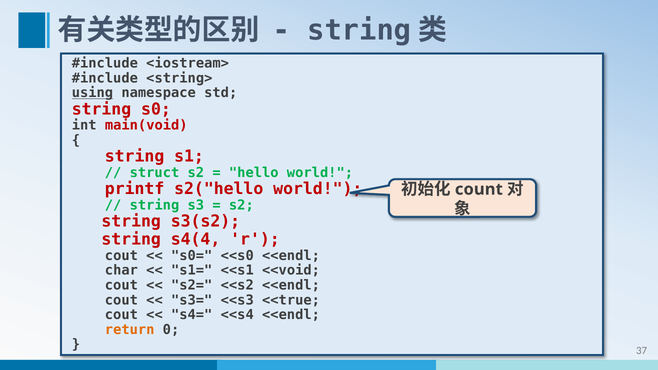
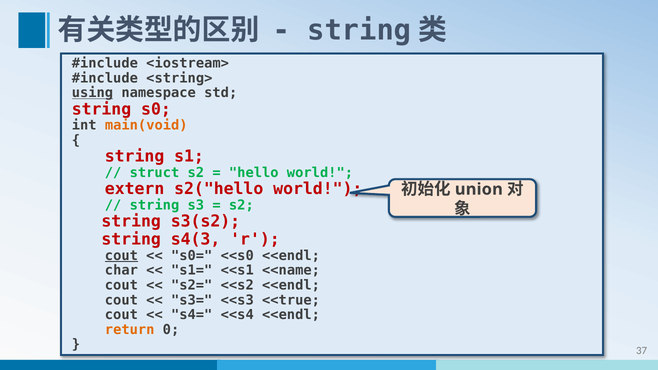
main(void colour: red -> orange (146, 125)
printf: printf -> extern (135, 189)
count: count -> union (479, 189)
s4(4: s4(4 -> s4(3 (196, 239)
cout underline: none -> present (121, 256)
<<void: <<void -> <<name (291, 271)
